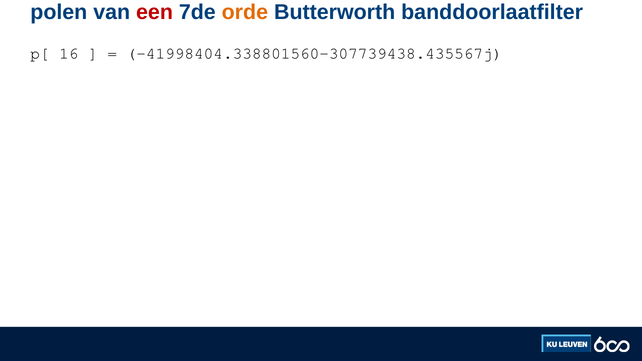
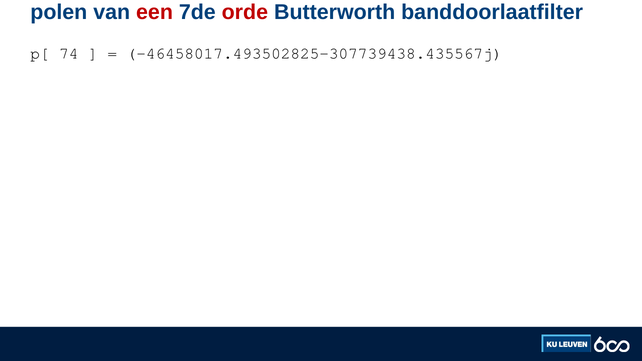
orde colour: orange -> red (245, 12)
16: 16 -> 74 (69, 53)
-41998404.338801560-307739438.435567j: -41998404.338801560-307739438.435567j -> -46458017.493502825-307739438.435567j (315, 53)
